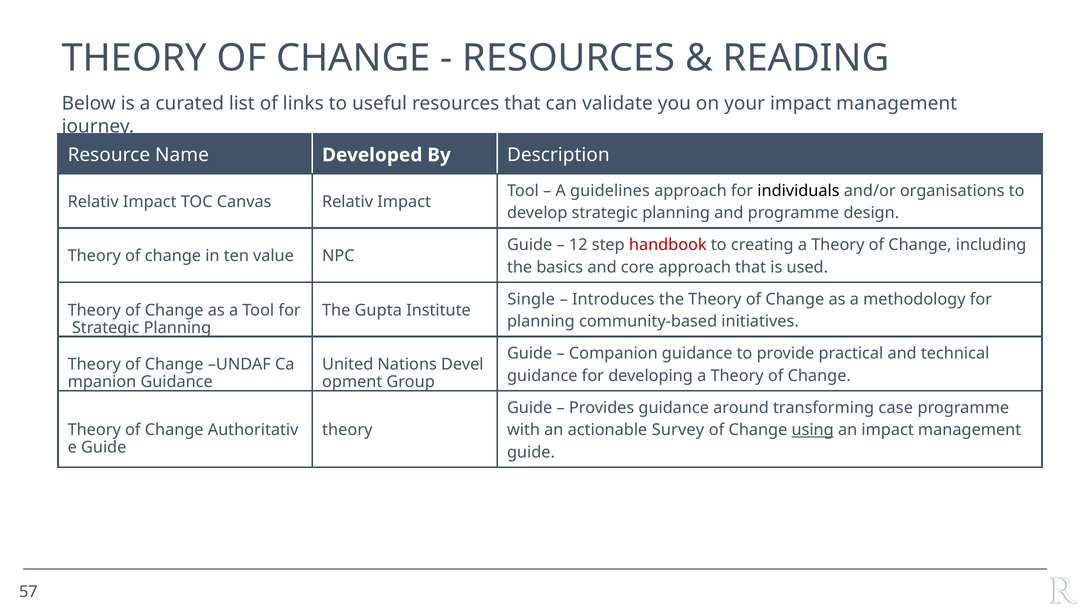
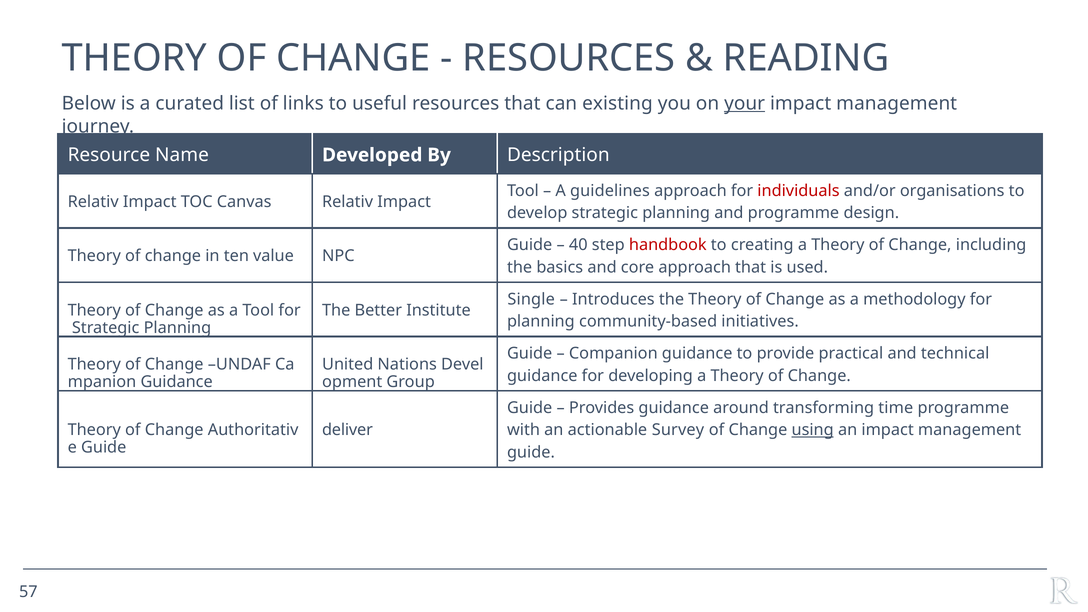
validate: validate -> existing (617, 103)
your underline: none -> present (745, 103)
individuals colour: black -> red (798, 191)
12: 12 -> 40 (578, 245)
Gupta: Gupta -> Better (378, 310)
case: case -> time (896, 408)
theory: theory -> deliver (347, 430)
